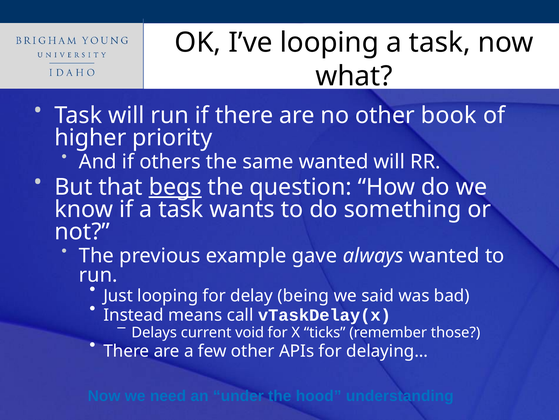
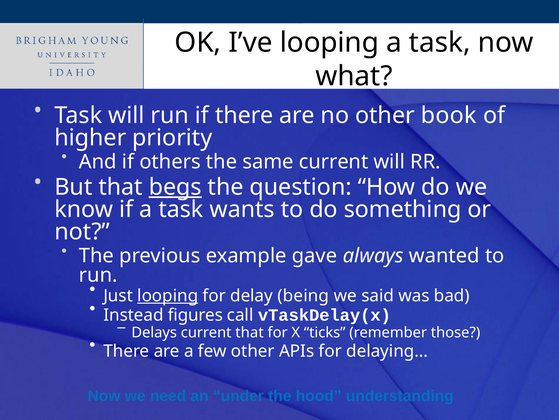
same wanted: wanted -> current (334, 162)
looping underline: none -> present (168, 295)
means: means -> figures (195, 315)
current void: void -> that (249, 332)
